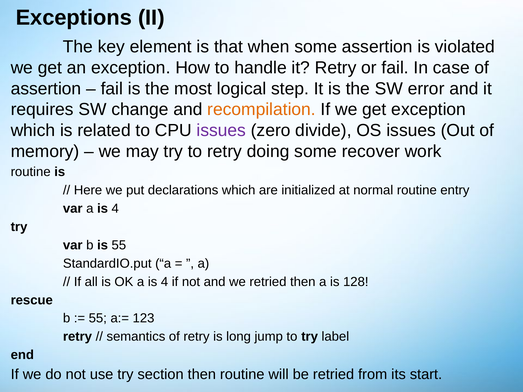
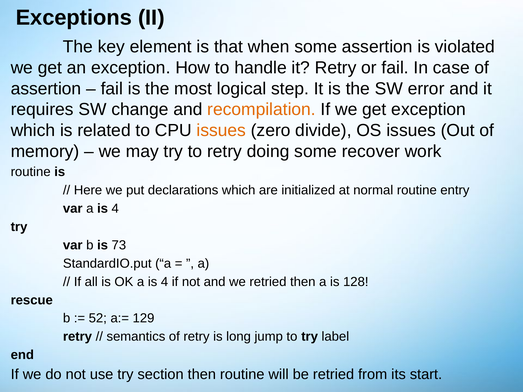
issues colour: purple -> orange (221, 131)
is 55: 55 -> 73 (119, 245)
55: 55 -> 52 (98, 319)
123: 123 -> 129 (144, 319)
